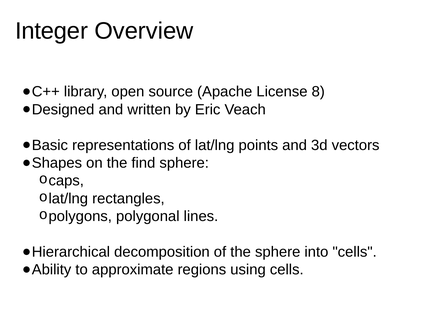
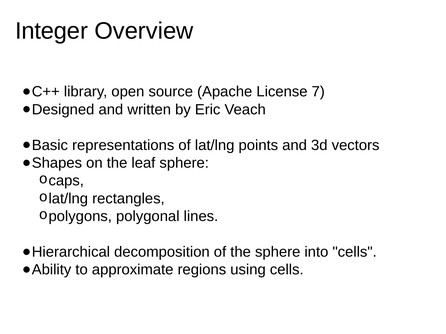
8: 8 -> 7 (318, 92)
find: find -> leaf (143, 163)
